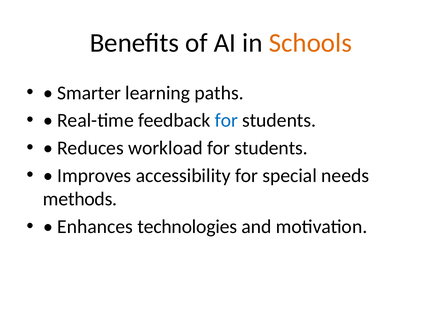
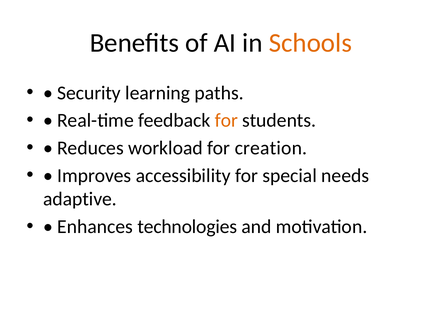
Smarter: Smarter -> Security (89, 93)
for colour: blue -> orange (226, 120)
workload for students: students -> creation (271, 148)
methods: methods -> adaptive (80, 199)
